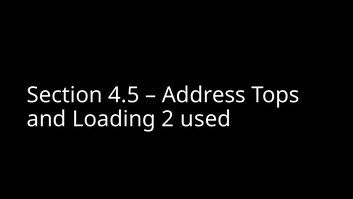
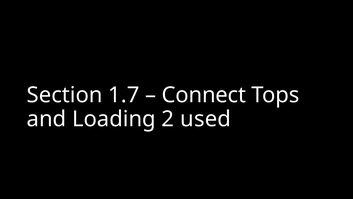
4.5: 4.5 -> 1.7 (124, 95)
Address: Address -> Connect (204, 95)
